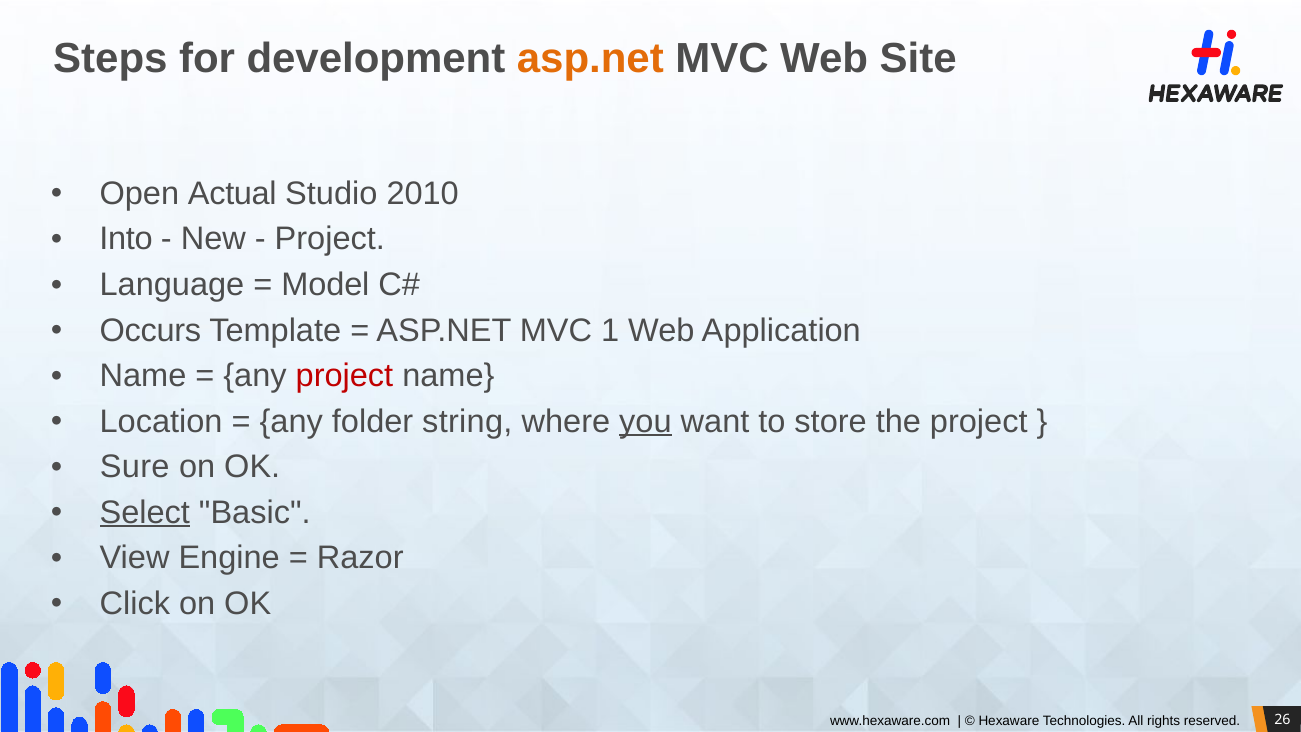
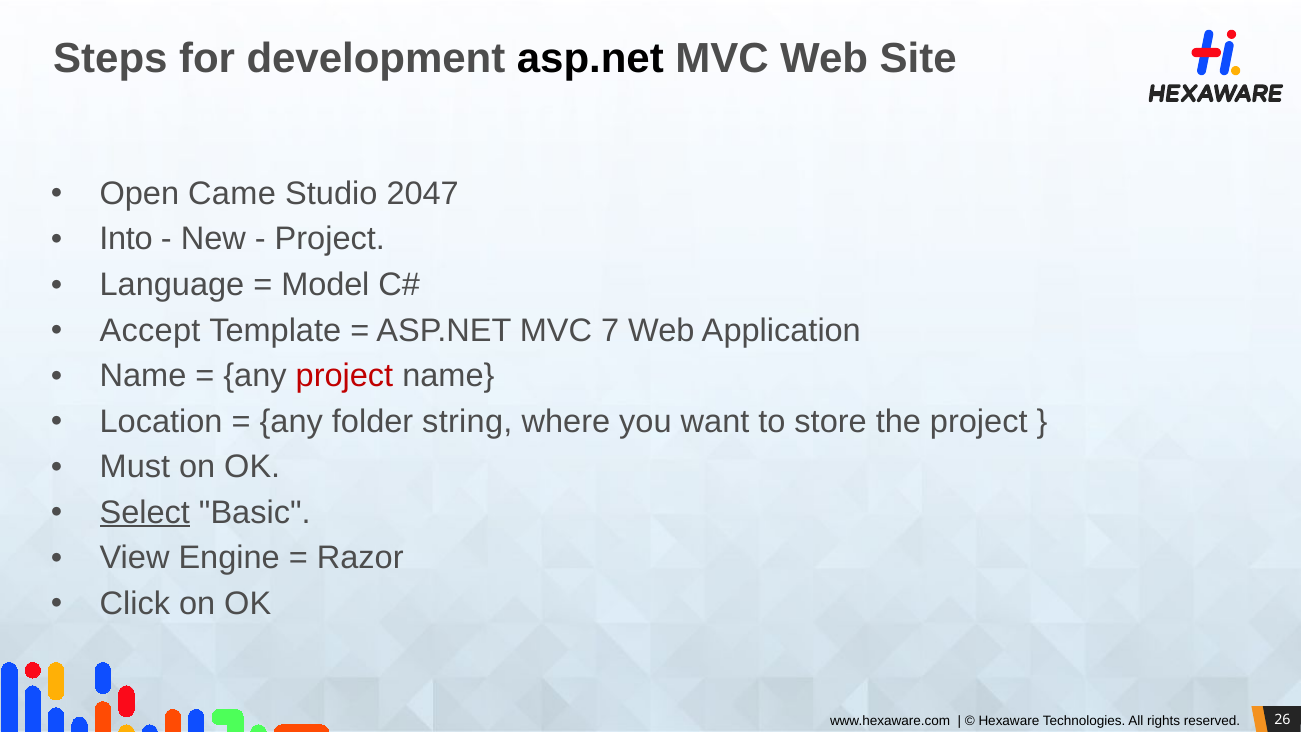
asp.net colour: orange -> black (590, 59)
Actual: Actual -> Came (232, 194)
2010: 2010 -> 2047 (423, 194)
Occurs: Occurs -> Accept (150, 330)
1: 1 -> 7 (610, 330)
you underline: present -> none (645, 421)
Sure: Sure -> Must (135, 467)
